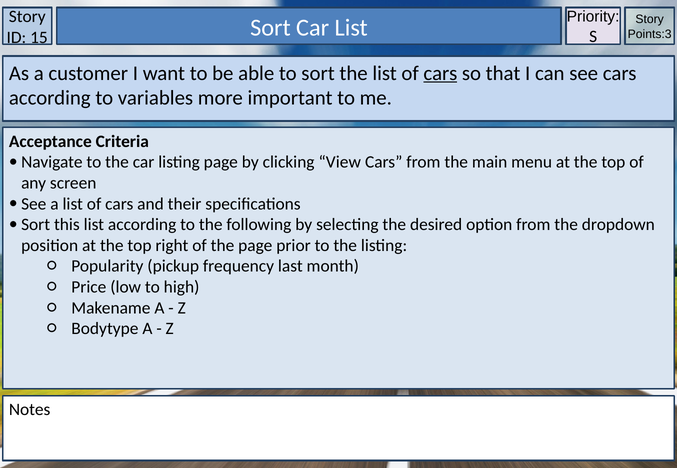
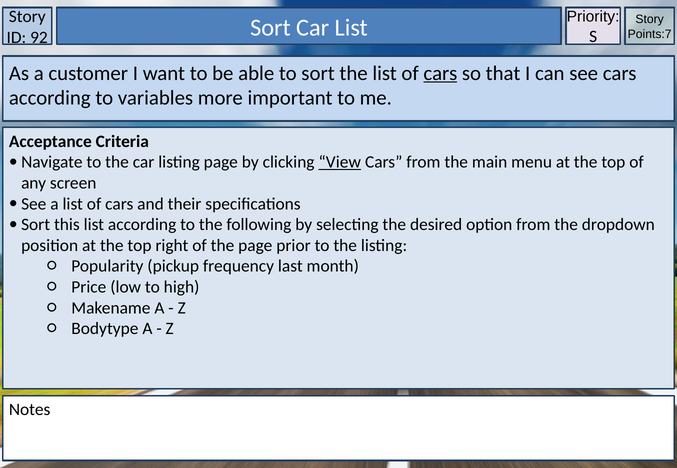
Points:3: Points:3 -> Points:7 (650, 34)
15: 15 -> 92 (39, 38)
View underline: none -> present (340, 162)
